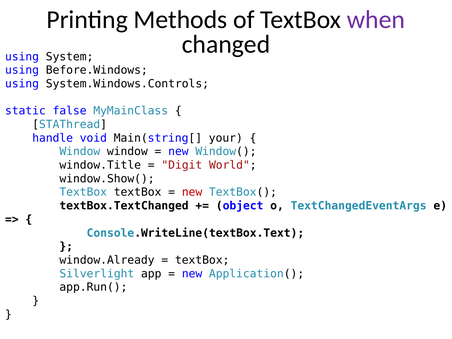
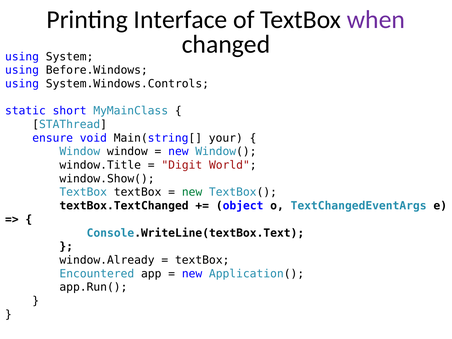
Methods: Methods -> Interface (180, 20)
false: false -> short (70, 111)
handle: handle -> ensure (53, 138)
new colour: red -> green (192, 192)
Silverlight: Silverlight -> Encountered (97, 274)
